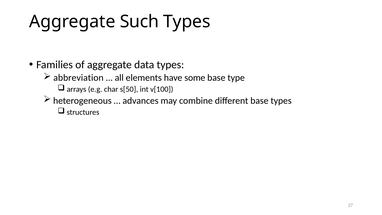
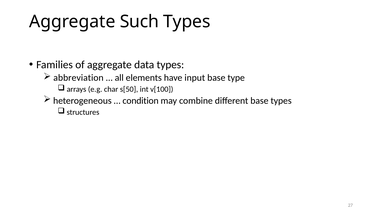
some: some -> input (195, 78)
advances: advances -> condition (141, 101)
